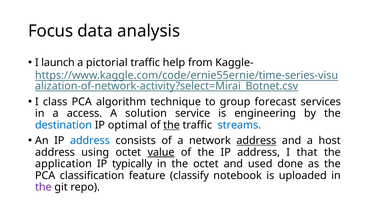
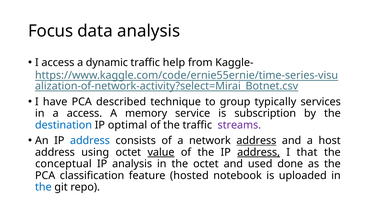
I launch: launch -> access (58, 62)
pictorial: pictorial -> dynamic (107, 62)
class: class -> have (55, 102)
algorithm: algorithm -> described (121, 102)
forecast: forecast -> typically (275, 102)
solution: solution -> memory (146, 113)
engineering: engineering -> subscription (265, 113)
the underline: present -> none (172, 125)
streams colour: blue -> purple (239, 125)
address underline: none -> present (259, 152)
application: application -> conceptual (63, 164)
IP typically: typically -> analysis (132, 164)
classify: classify -> hosted (189, 175)
the colour: purple -> blue (43, 187)
